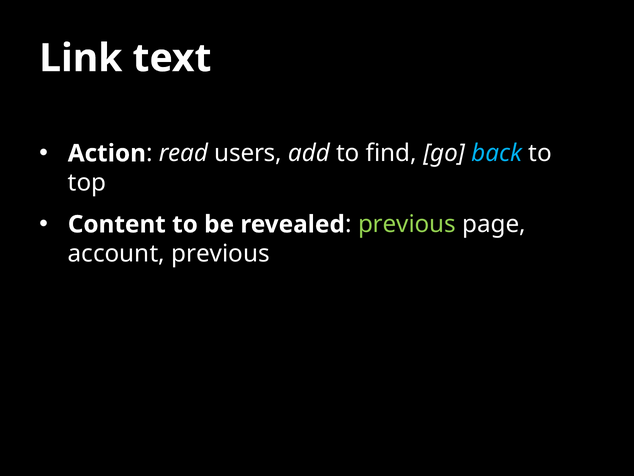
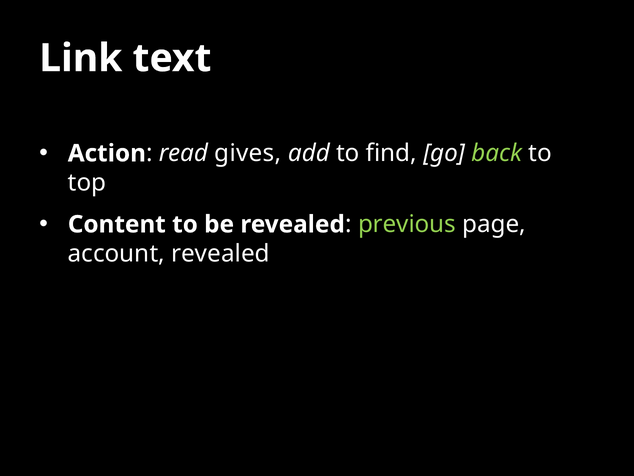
users: users -> gives (248, 153)
back colour: light blue -> light green (497, 153)
account previous: previous -> revealed (220, 253)
